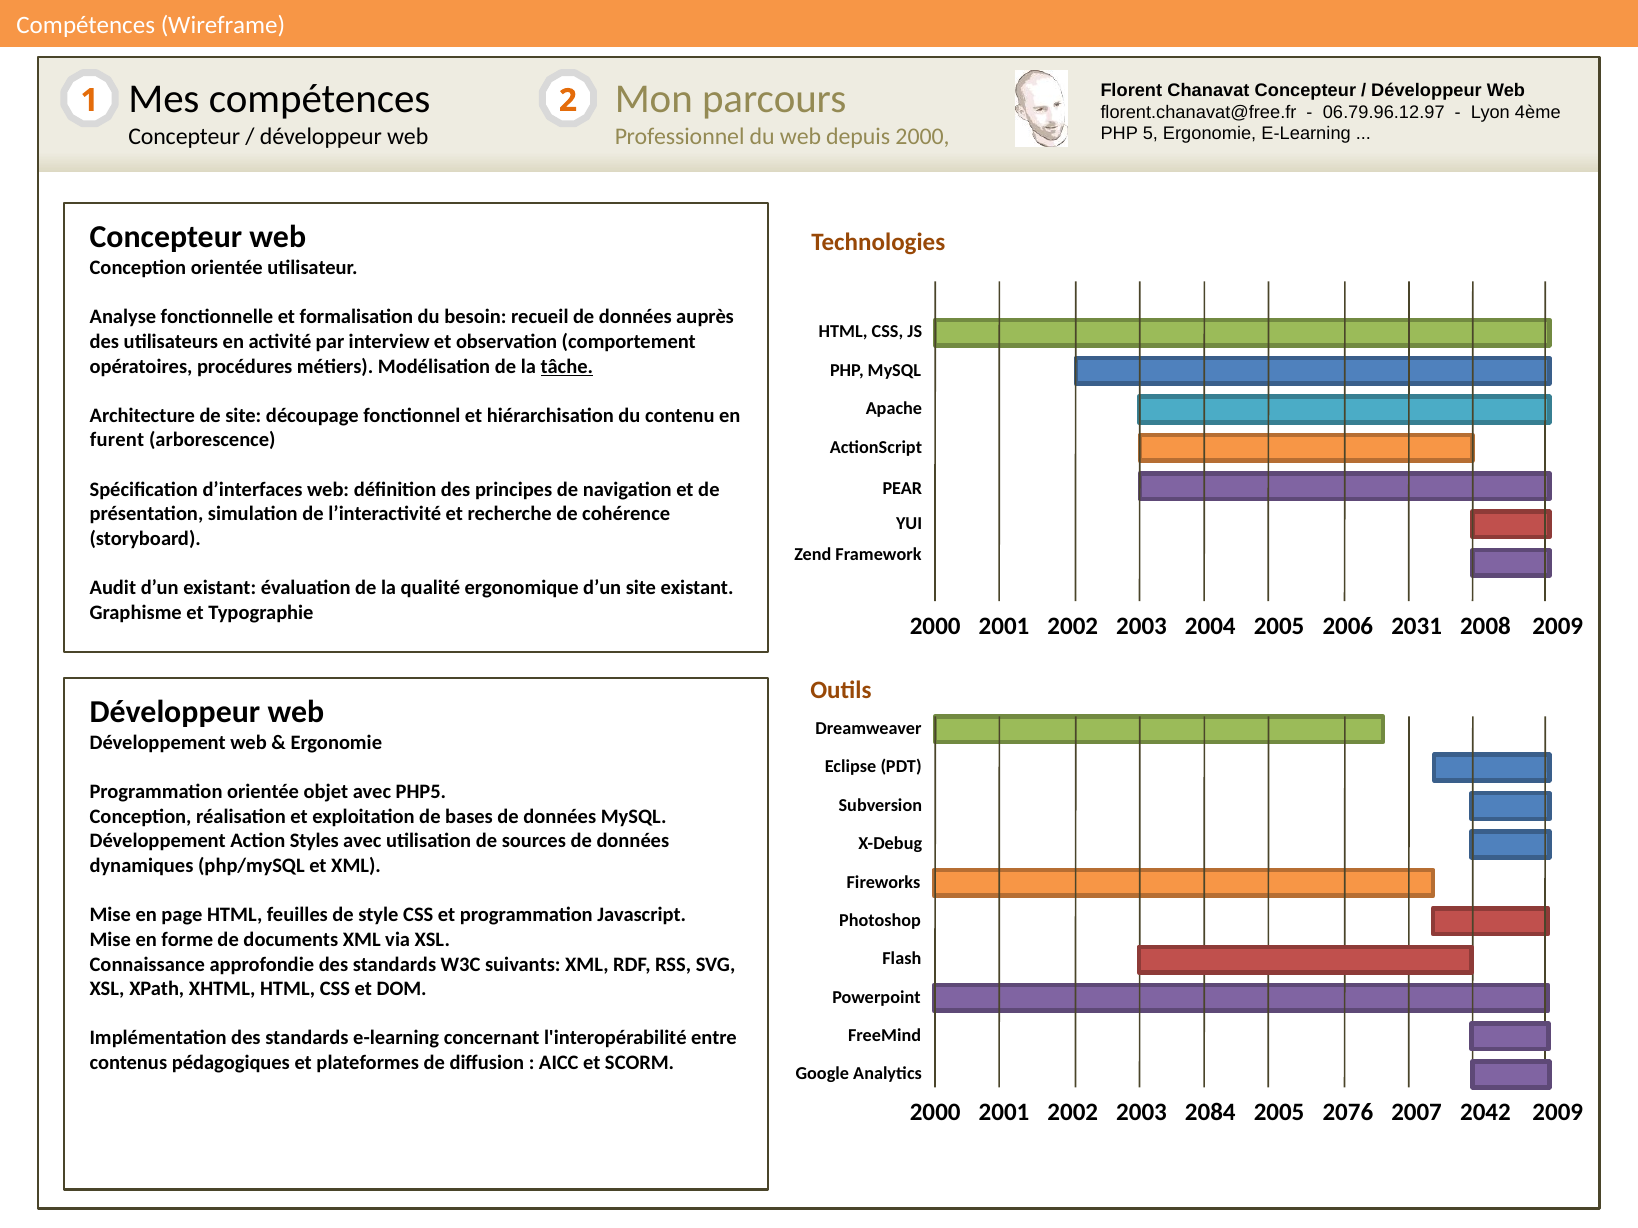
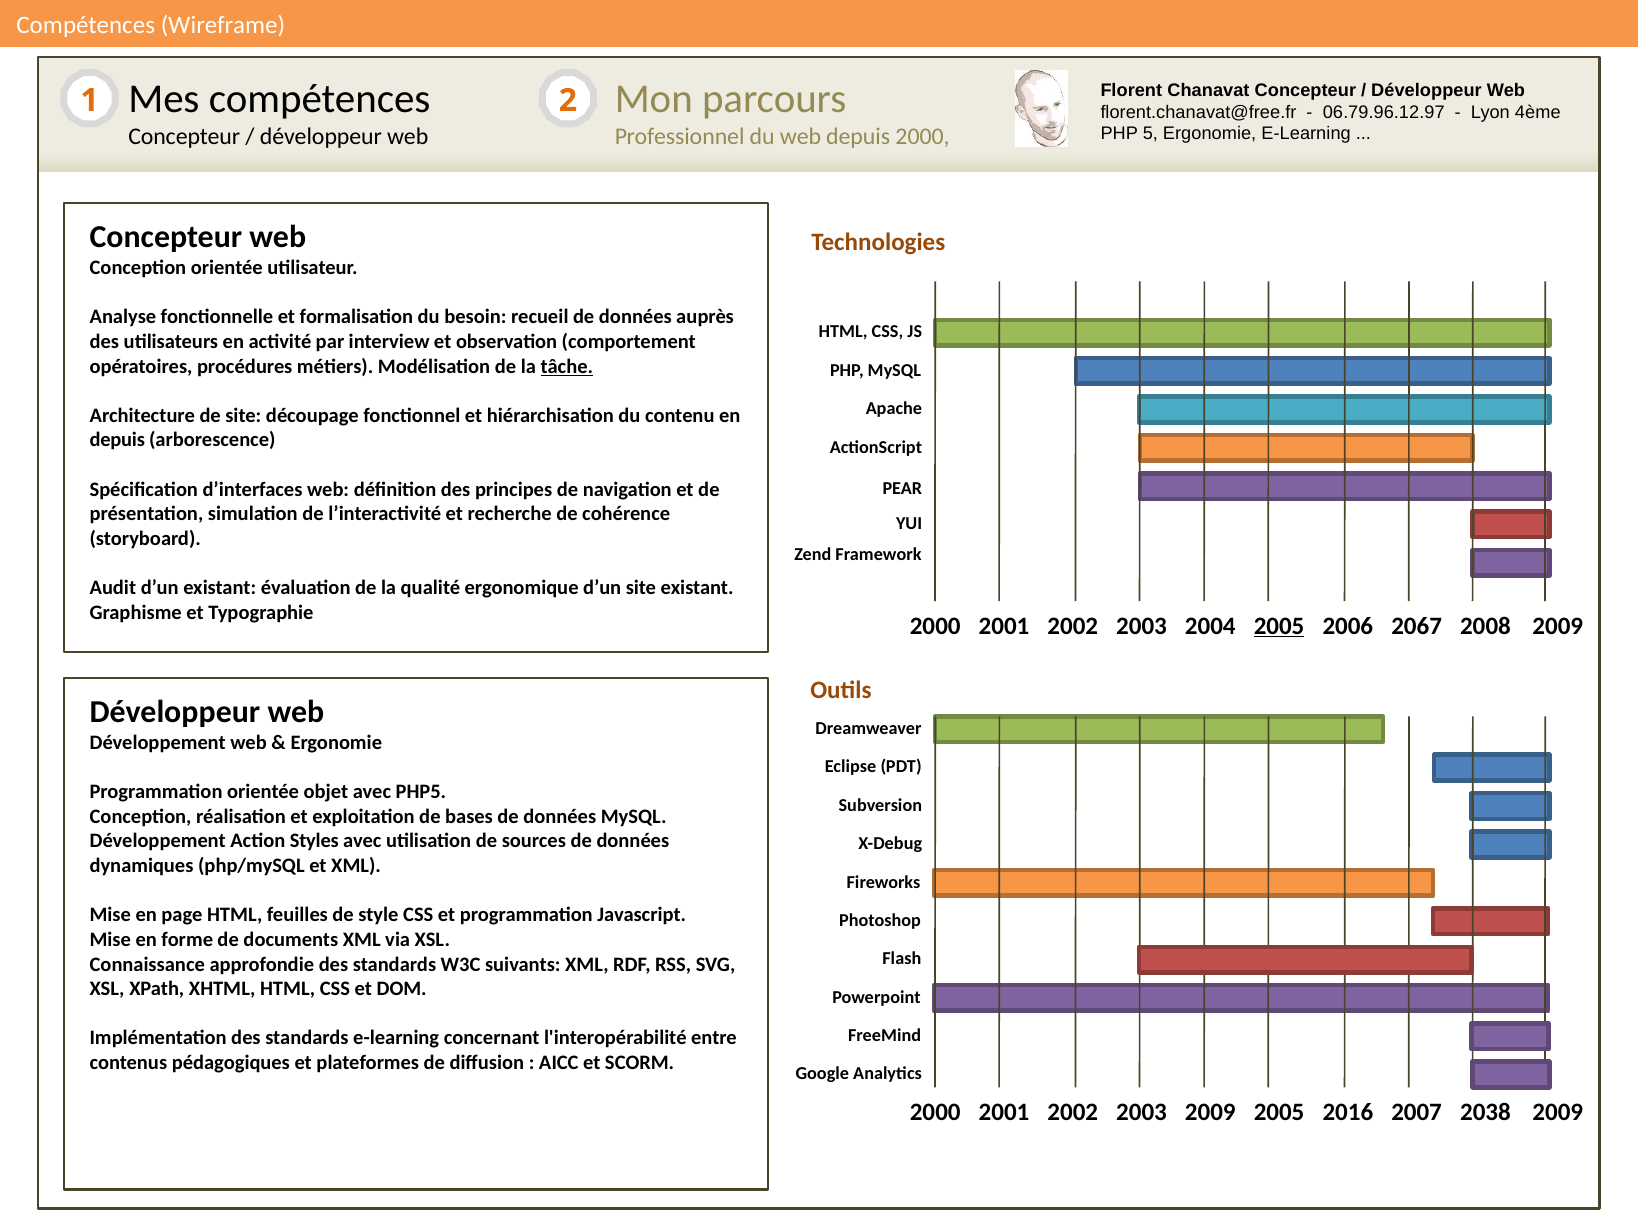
furent: furent -> depuis (117, 440)
2005 underline: none -> present (1279, 626)
2031: 2031 -> 2067 (1417, 626)
2003 2084: 2084 -> 2009 (1210, 1112)
2076: 2076 -> 2016 (1348, 1112)
2042: 2042 -> 2038 (1485, 1112)
